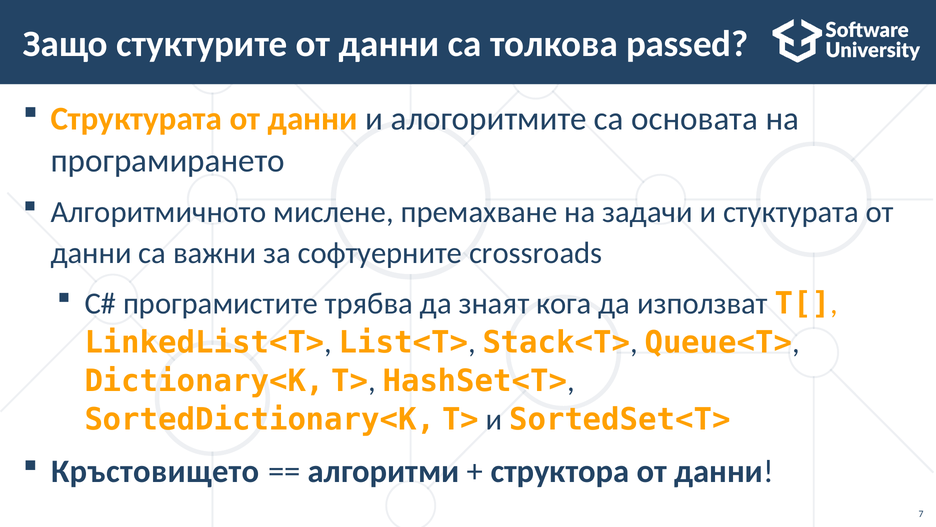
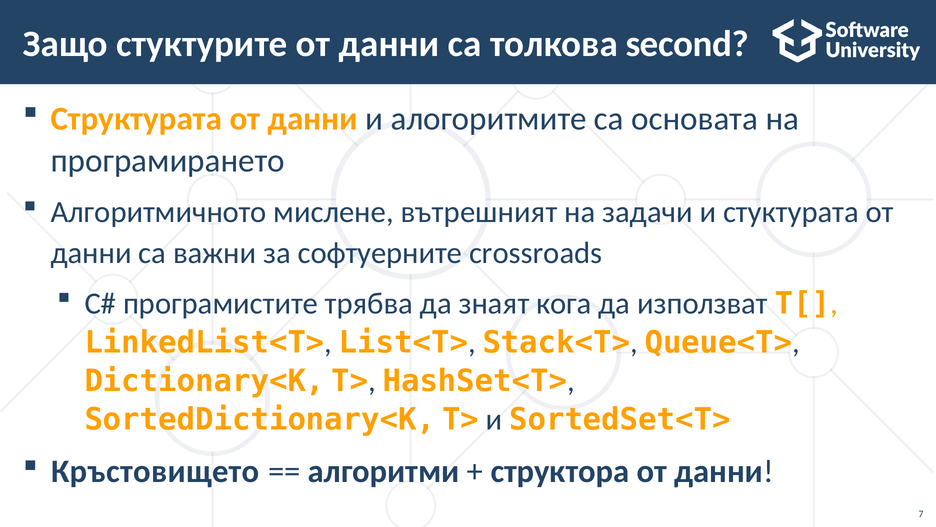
passed: passed -> second (687, 44)
премахване: премахване -> вътрешният (479, 212)
